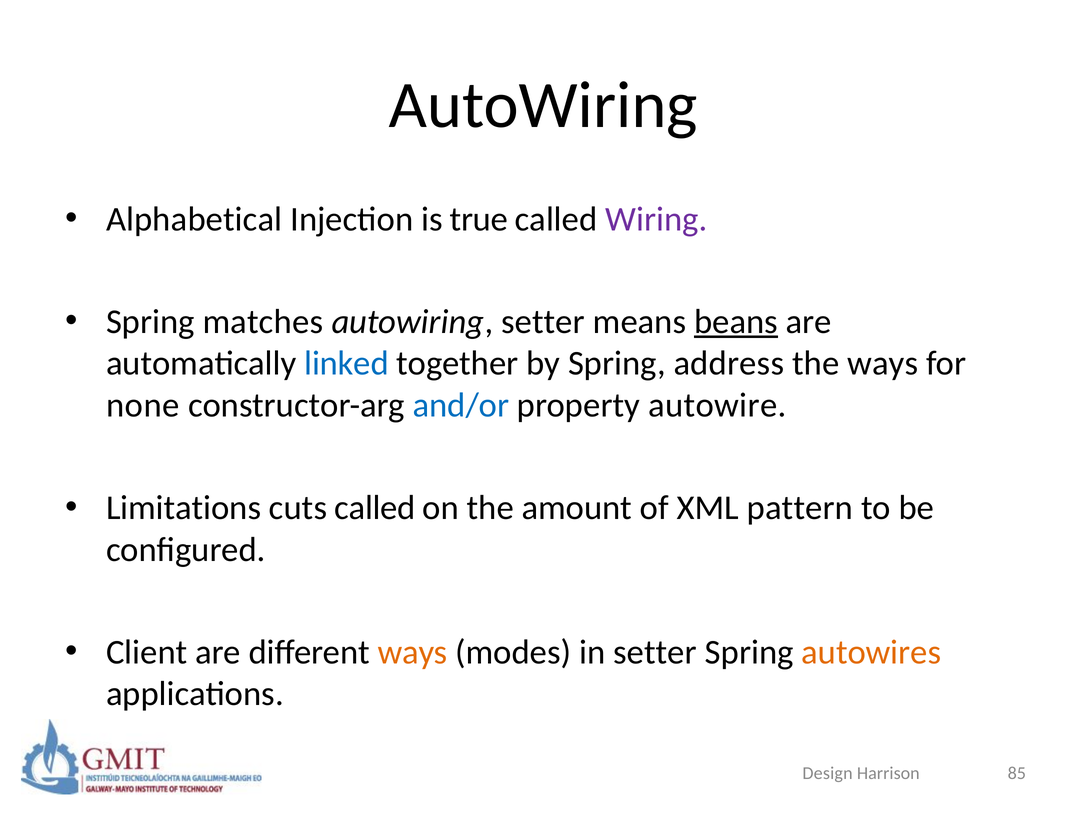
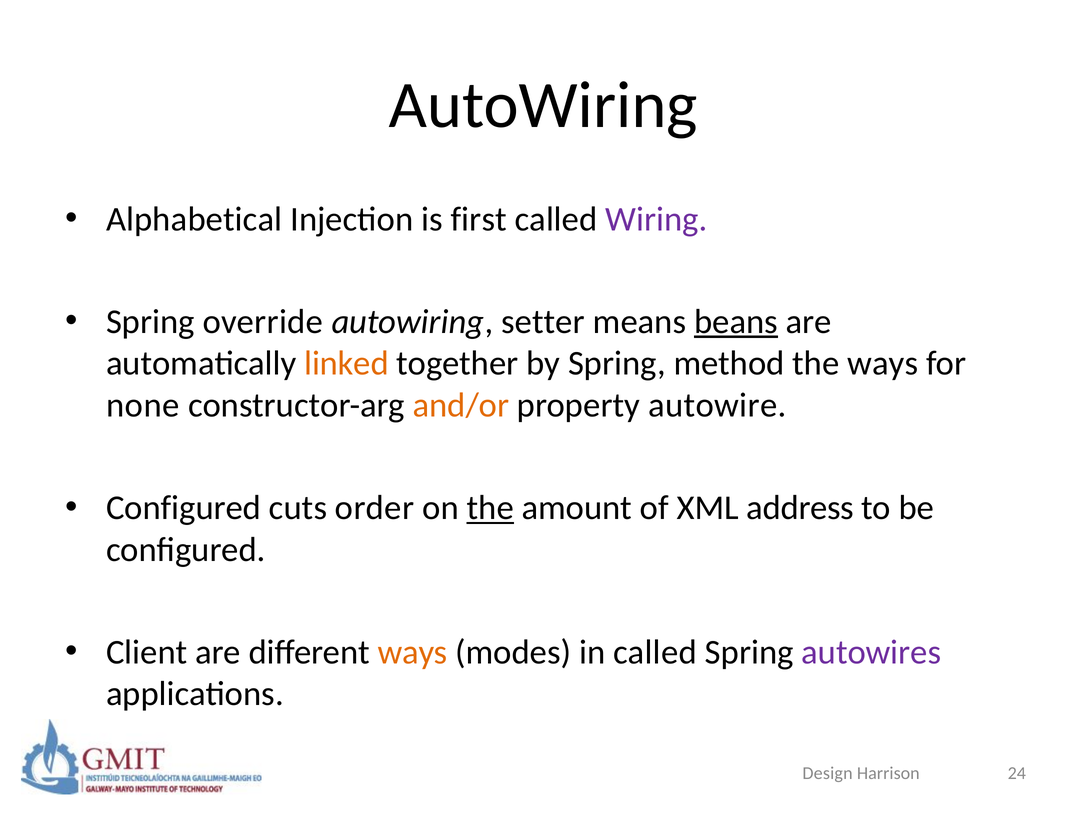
true: true -> first (479, 219)
matches: matches -> override (263, 322)
linked colour: blue -> orange (347, 363)
address: address -> method (729, 363)
and/or colour: blue -> orange (461, 405)
Limitations: Limitations -> Configured (184, 507)
cuts called: called -> order (375, 507)
the underline: none -> present (490, 507)
pattern: pattern -> address (800, 507)
in setter: setter -> called (655, 652)
autowires colour: orange -> purple (871, 652)
85: 85 -> 24 (1017, 773)
